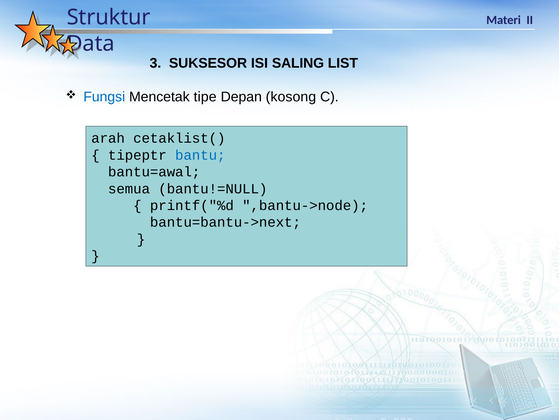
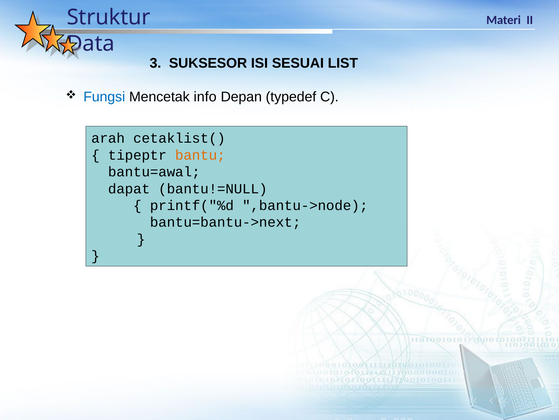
SALING: SALING -> SESUAI (298, 63)
tipe: tipe -> info (205, 97)
kosong: kosong -> typedef (291, 97)
bantu colour: blue -> orange (200, 155)
semua: semua -> dapat (129, 188)
